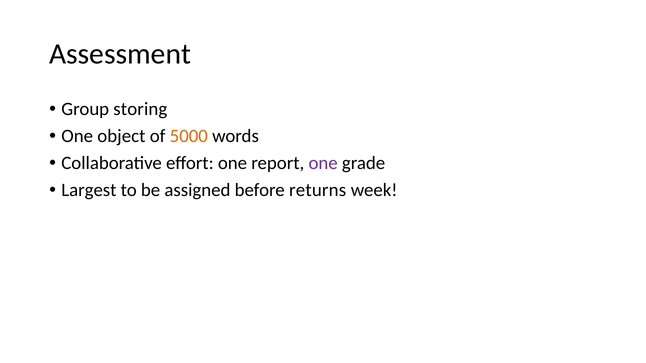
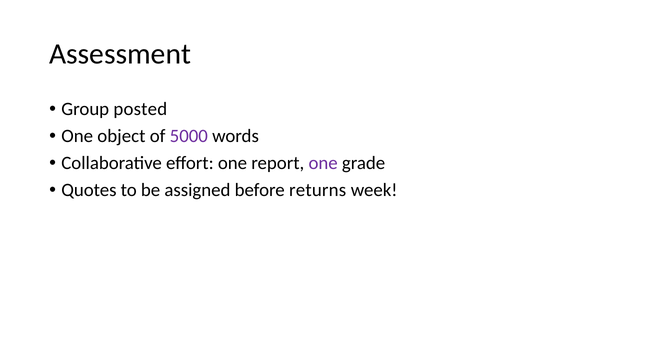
storing: storing -> posted (140, 109)
5000 colour: orange -> purple (189, 136)
Largest: Largest -> Quotes (89, 190)
